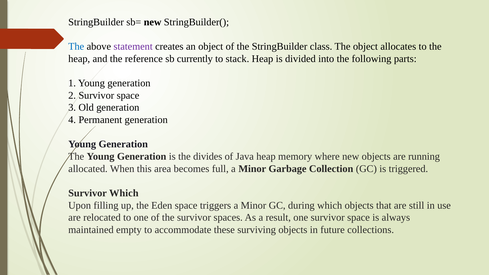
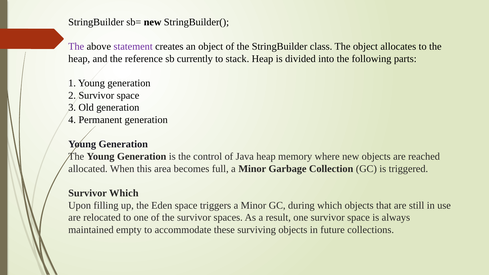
The colour: blue -> purple (76, 46)
divides: divides -> control (208, 157)
running: running -> reached (424, 157)
